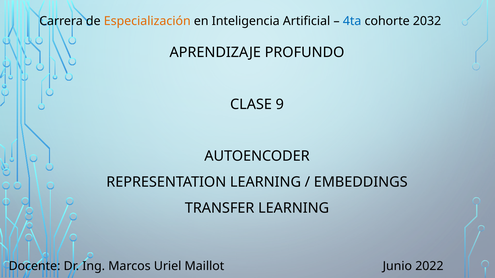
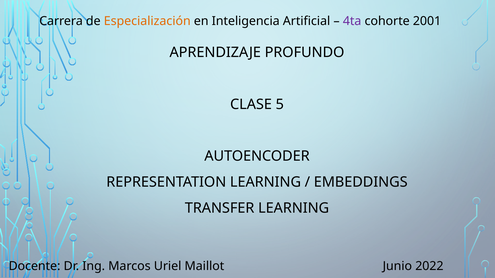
4ta colour: blue -> purple (352, 21)
2032: 2032 -> 2001 (427, 21)
9: 9 -> 5 (280, 105)
